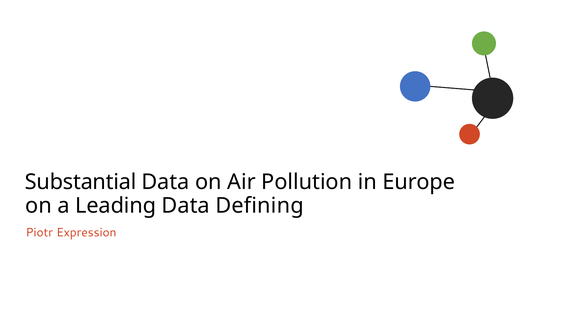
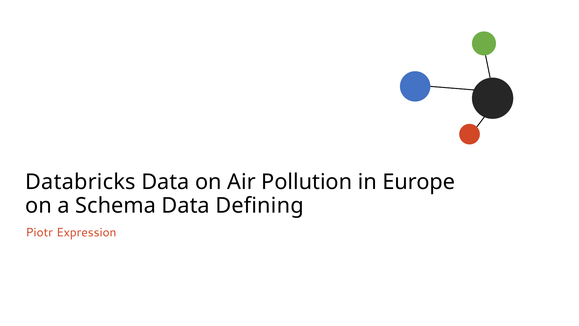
Substantial: Substantial -> Databricks (80, 182)
Leading: Leading -> Schema (116, 205)
